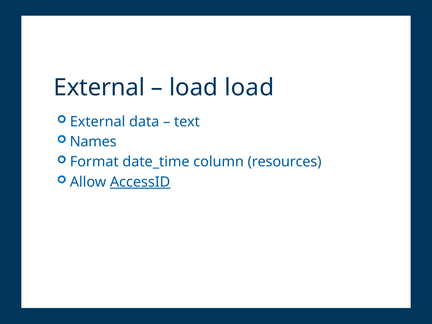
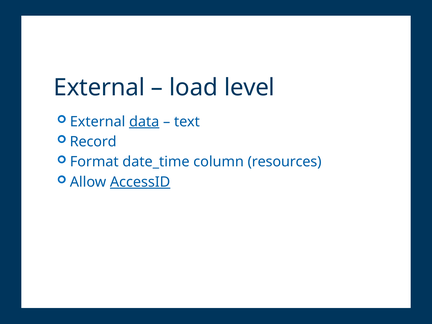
load load: load -> level (250, 88)
data underline: none -> present (144, 122)
Names: Names -> Record (93, 142)
